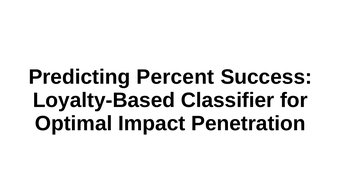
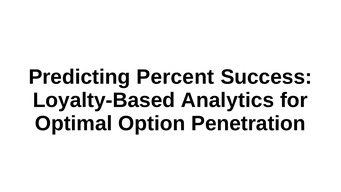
Classifier: Classifier -> Analytics (228, 100)
Impact: Impact -> Option (152, 123)
